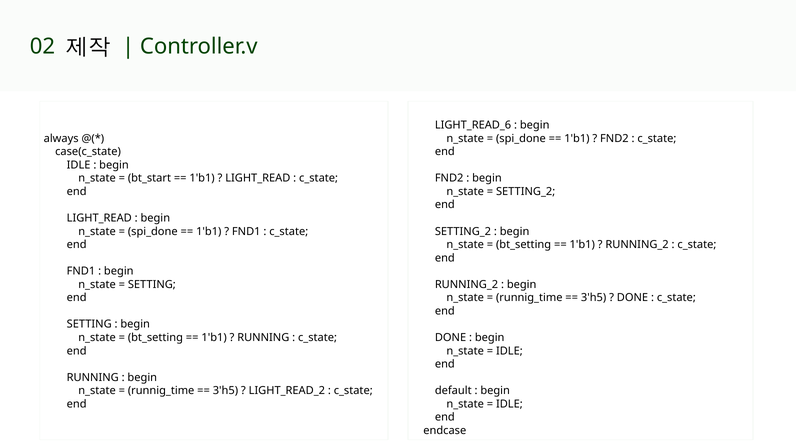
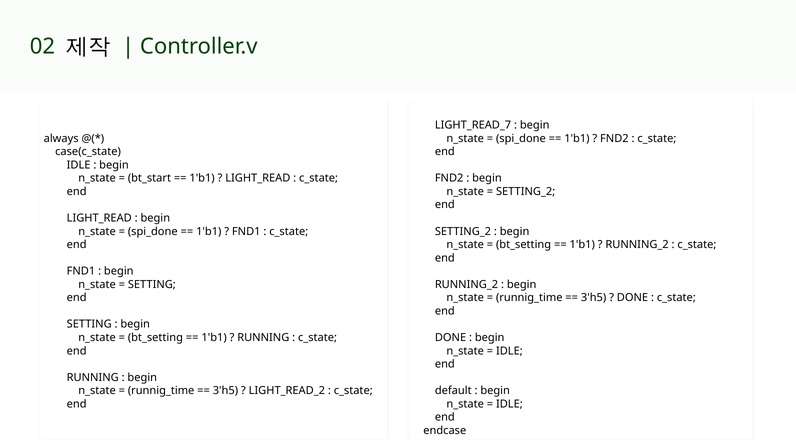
LIGHT_READ_6: LIGHT_READ_6 -> LIGHT_READ_7 (473, 125)
